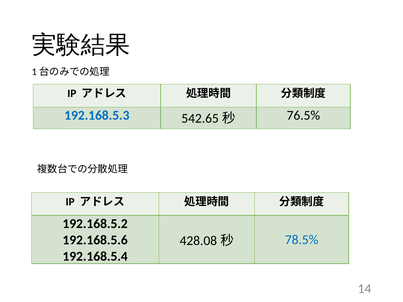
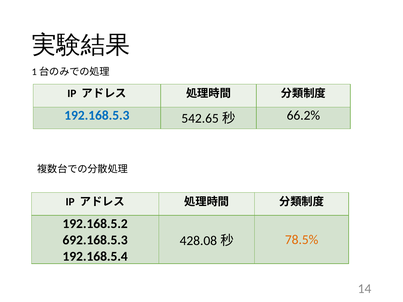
76.5%: 76.5% -> 66.2% (303, 116)
192.168.5.6: 192.168.5.6 -> 692.168.5.3 (95, 240)
78.5% colour: blue -> orange (302, 240)
